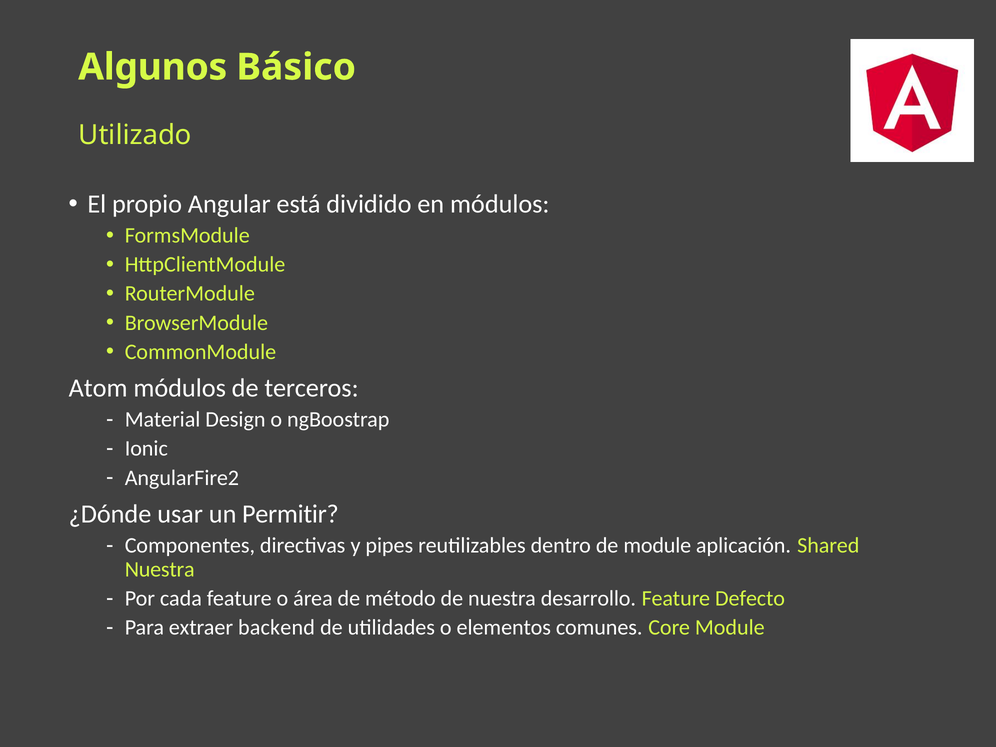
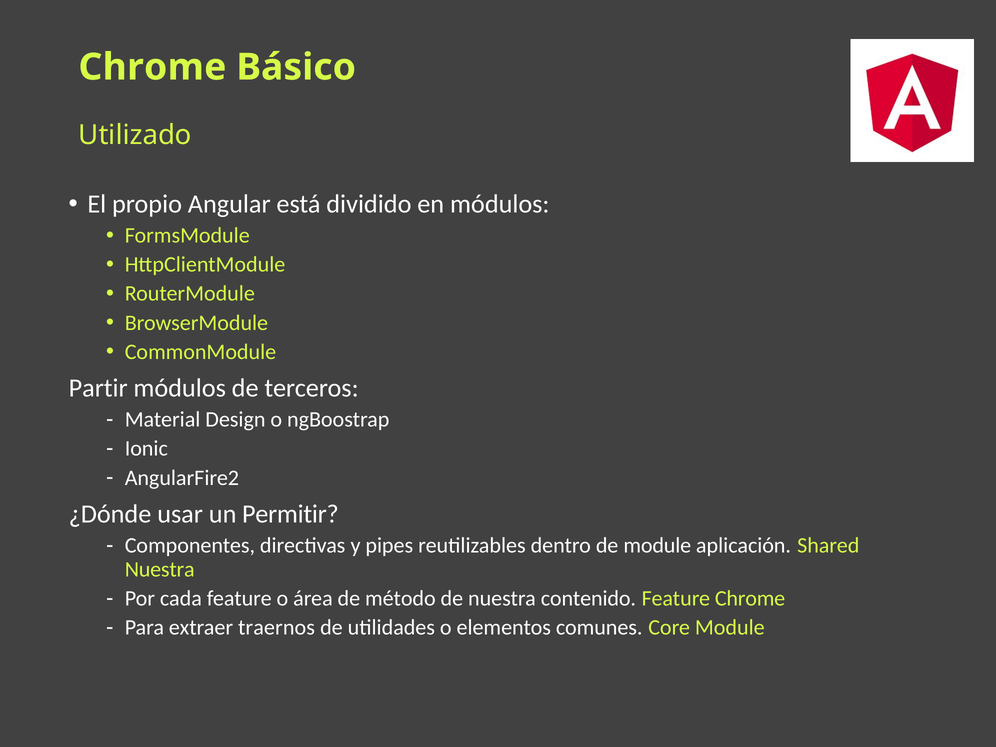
Algunos: Algunos -> Chrome (152, 67)
Atom: Atom -> Partir (98, 388)
desarrollo: desarrollo -> contenido (588, 598)
Feature Defecto: Defecto -> Chrome (750, 598)
backend: backend -> traernos (277, 628)
